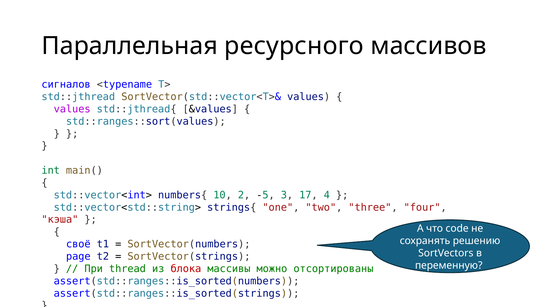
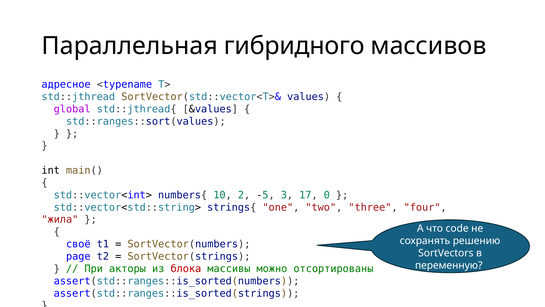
ресурсного: ресурсного -> гибридного (294, 46)
сигналов: сигналов -> адресное (66, 84)
values: values -> global (72, 109)
int colour: green -> black (51, 170)
4: 4 -> 0 (327, 195)
кэша: кэша -> жила (60, 219)
thread: thread -> акторы (127, 268)
